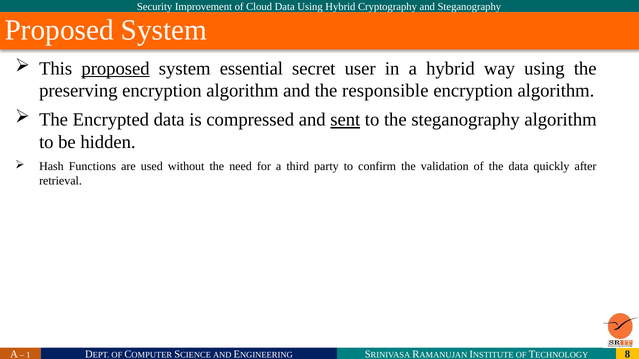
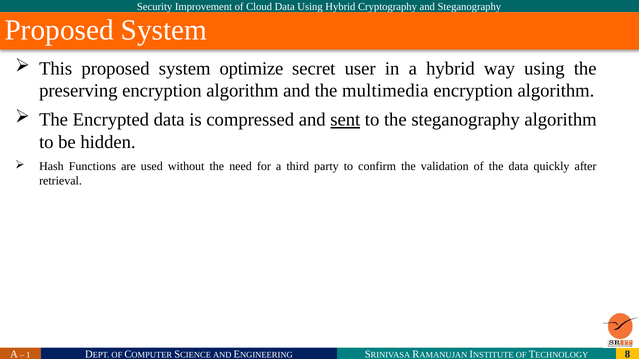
proposed underline: present -> none (116, 69)
essential: essential -> optimize (251, 69)
responsible: responsible -> multimedia (385, 91)
